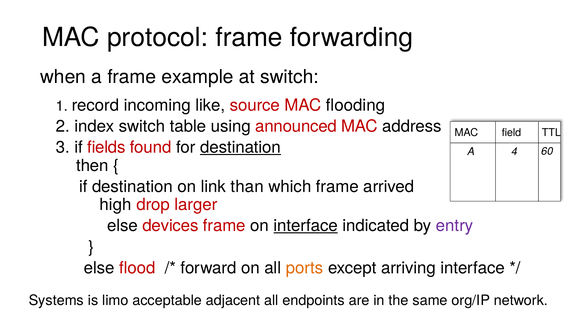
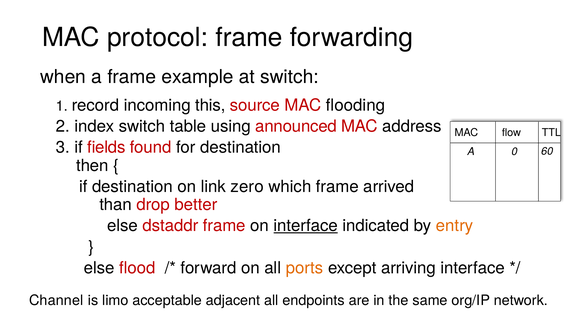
like: like -> this (210, 105)
field: field -> flow (511, 133)
destination underline: present -> none (241, 148)
4: 4 -> 0 (514, 152)
than: than -> zero (247, 187)
high: high -> than (116, 205)
larger: larger -> better (196, 205)
devices: devices -> dstaddr (170, 226)
entry colour: purple -> orange (455, 226)
Systems: Systems -> Channel (56, 301)
